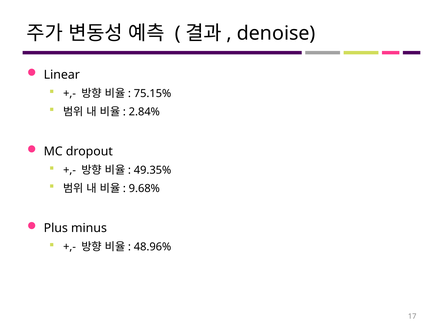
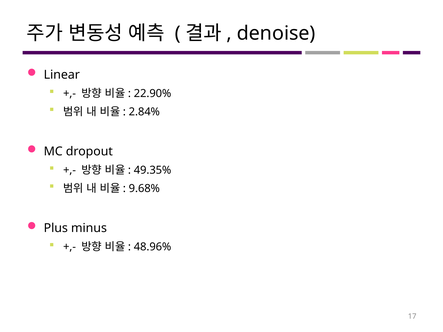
75.15%: 75.15% -> 22.90% (153, 94)
